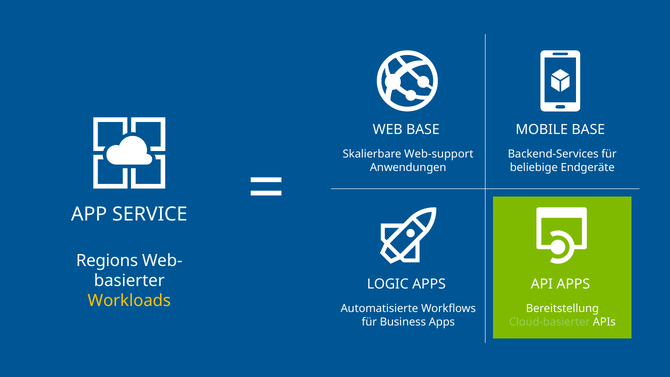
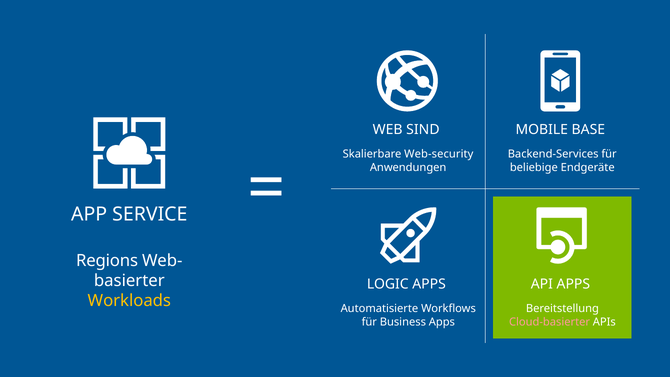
WEB BASE: BASE -> SIND (423, 130)
Web-support: Web-support -> Web-security (439, 154)
Cloud-basierter colour: light green -> pink (550, 322)
